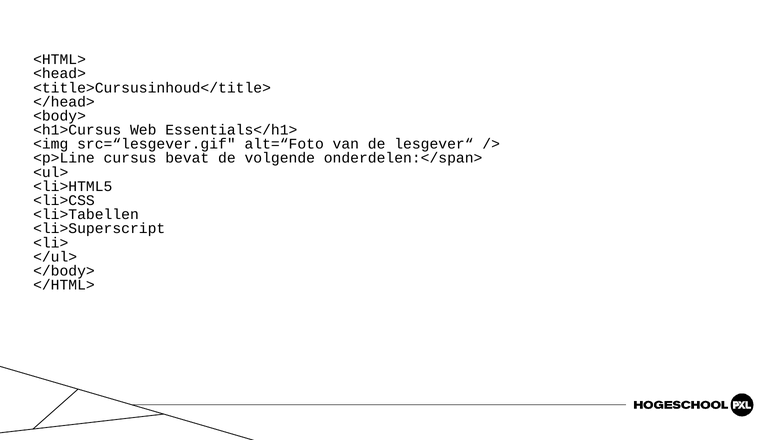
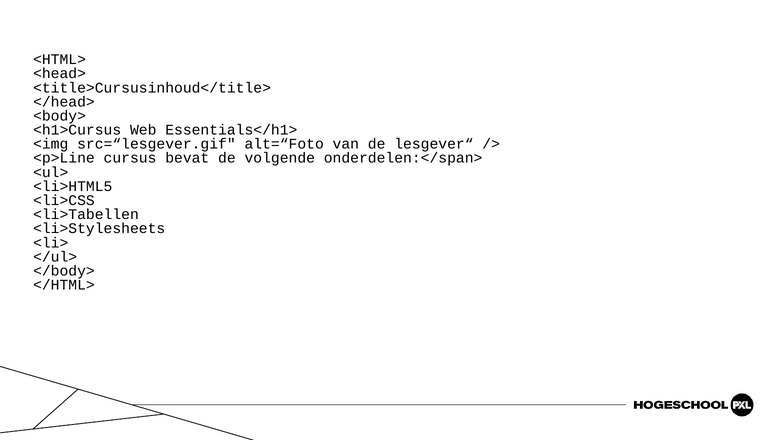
<li>Superscript: <li>Superscript -> <li>Stylesheets (99, 229)
